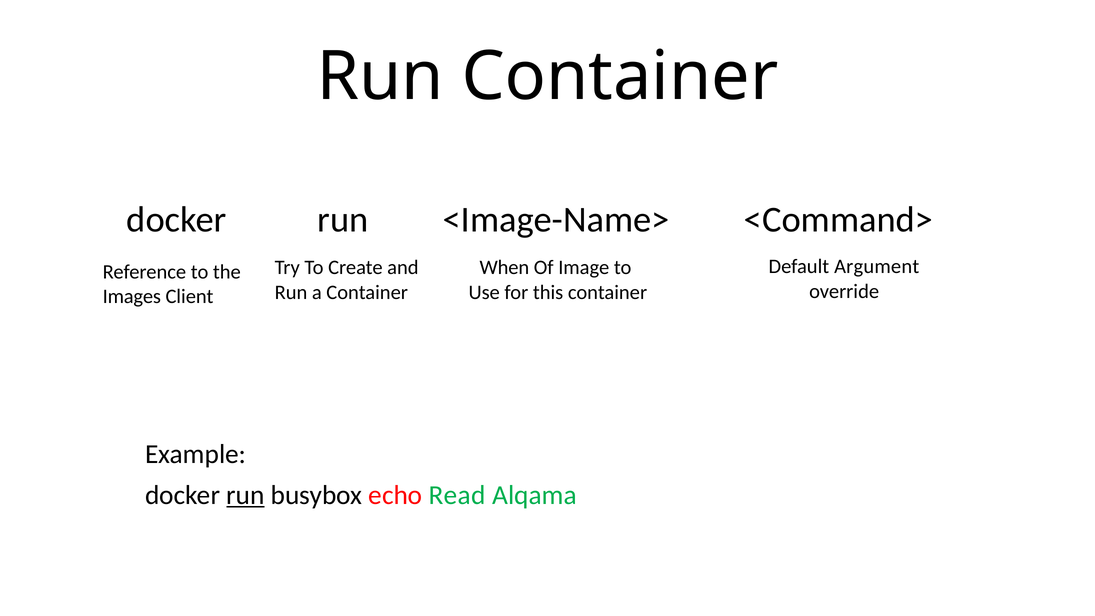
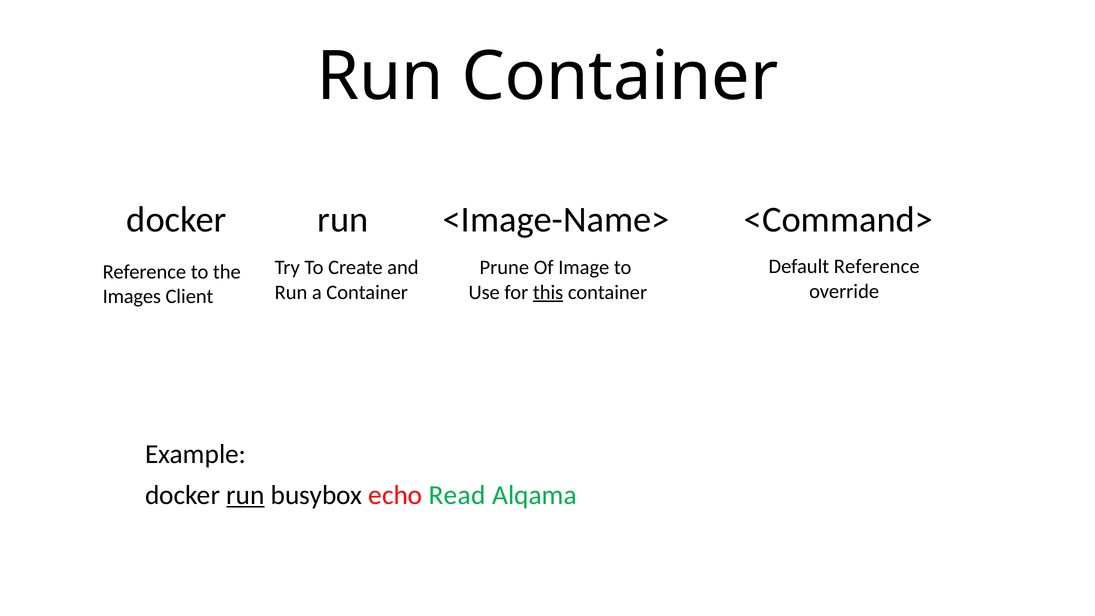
Default Argument: Argument -> Reference (877, 267)
When: When -> Prune (504, 268)
this underline: none -> present (548, 292)
